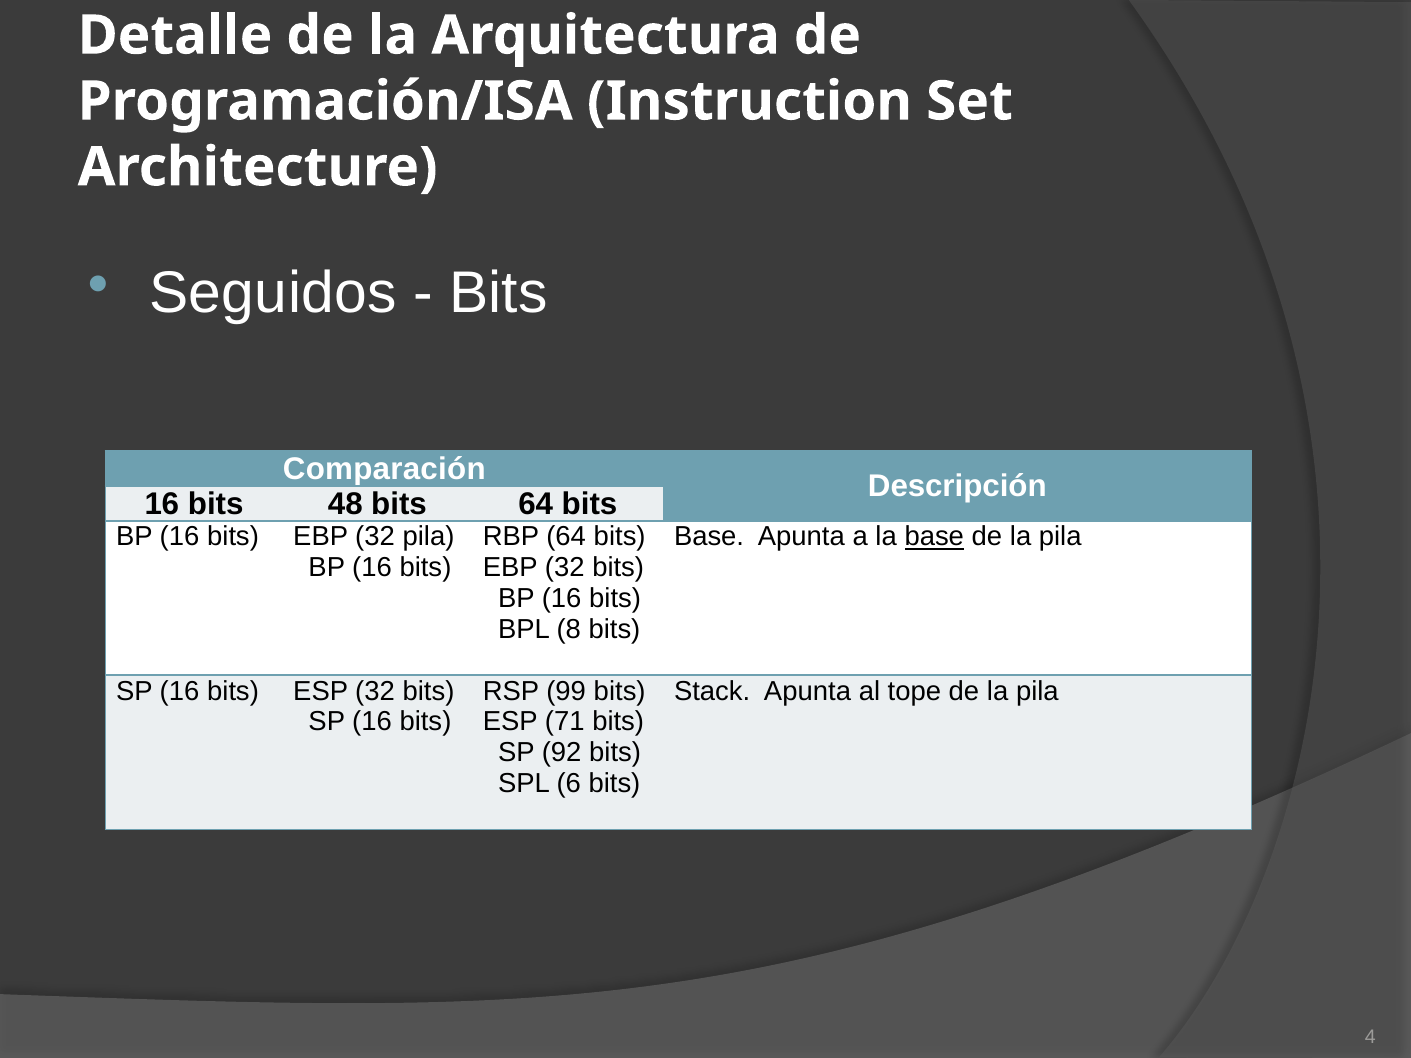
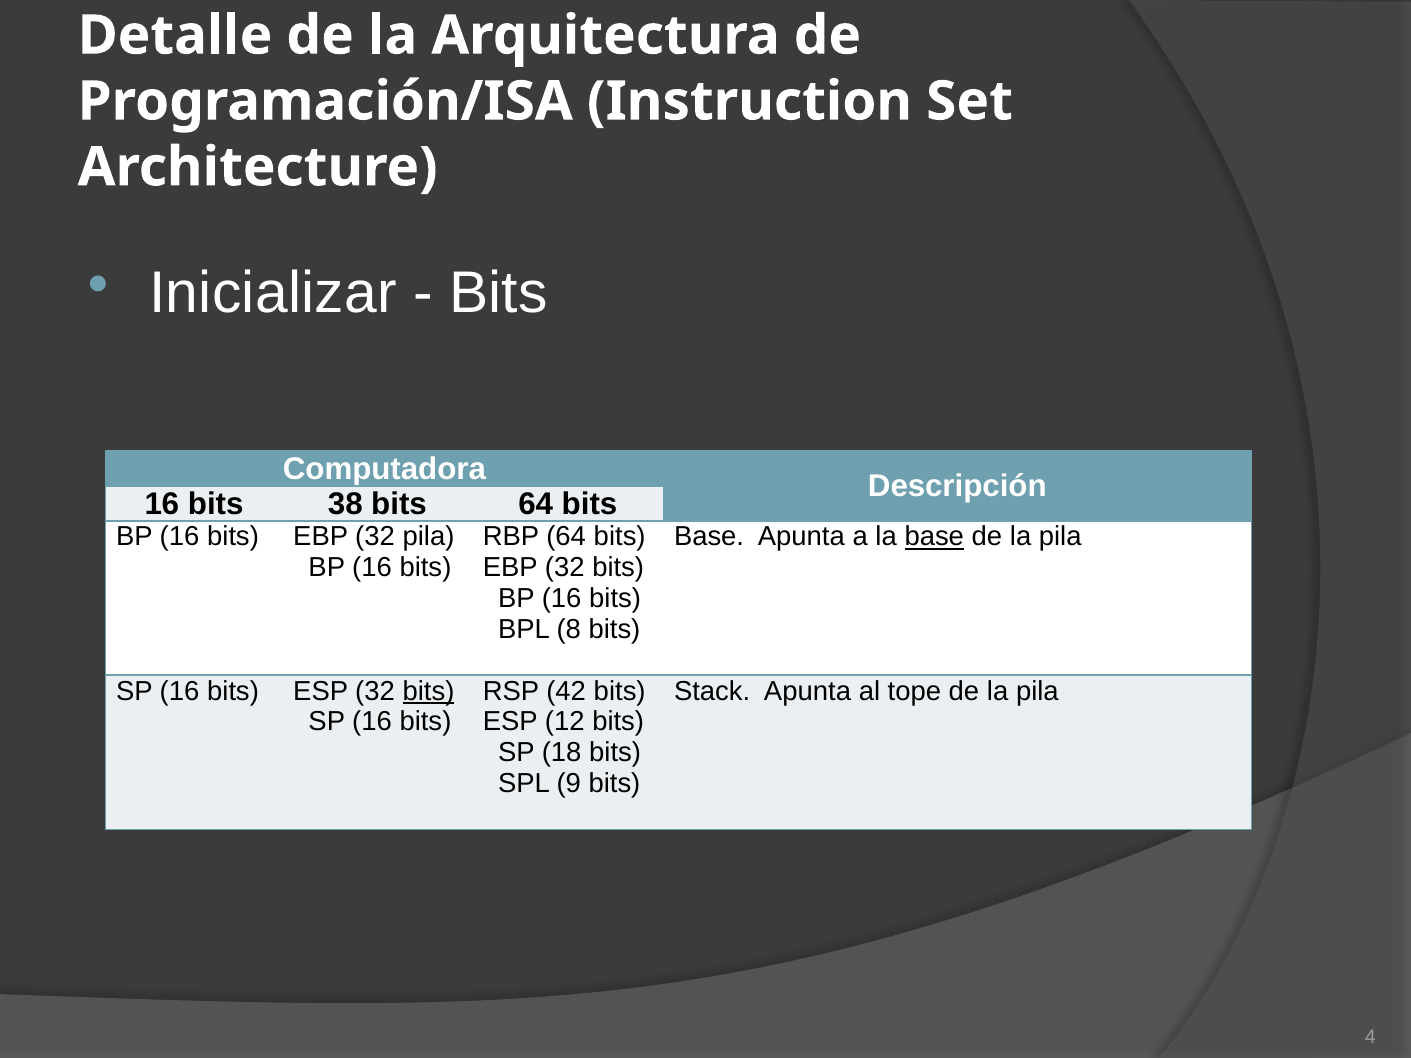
Seguidos: Seguidos -> Inicializar (273, 293)
Comparación: Comparación -> Computadora (384, 469)
48: 48 -> 38 (345, 504)
bits underline: none -> present (429, 691)
99: 99 -> 42 (566, 691)
71: 71 -> 12 (565, 722)
92: 92 -> 18 (562, 753)
6: 6 -> 9 (569, 784)
